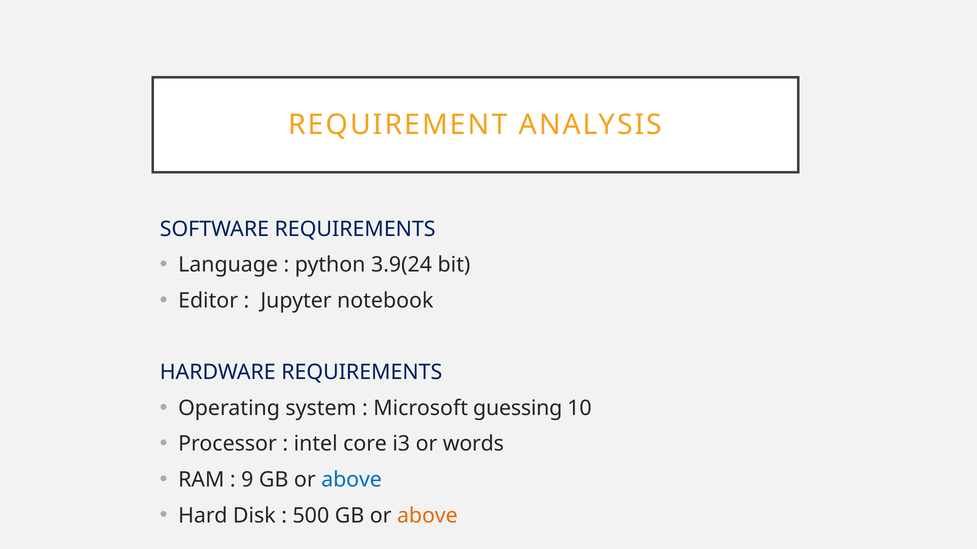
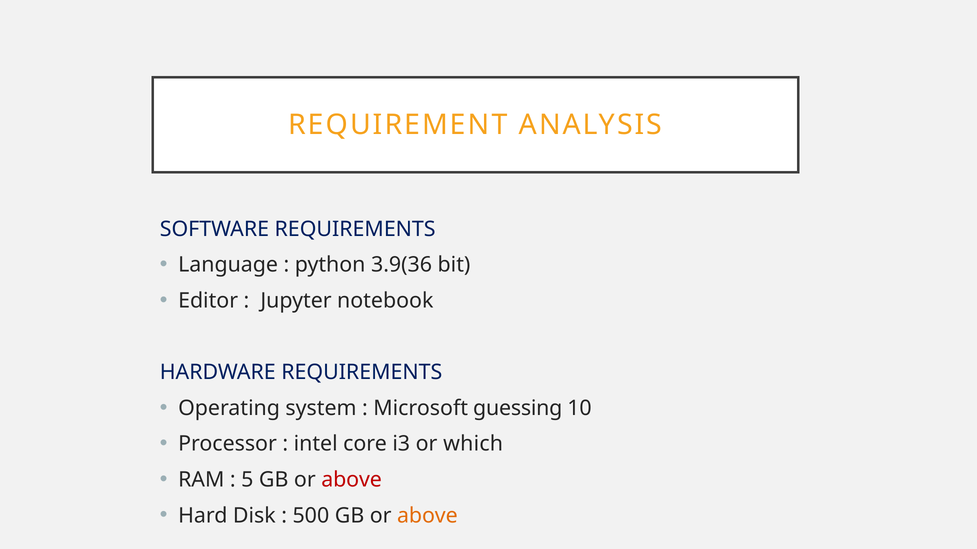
3.9(24: 3.9(24 -> 3.9(36 (402, 265)
words: words -> which (473, 444)
9: 9 -> 5 (247, 480)
above colour: blue -> red (352, 480)
